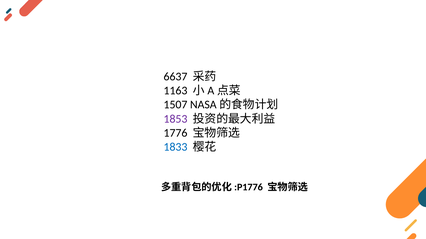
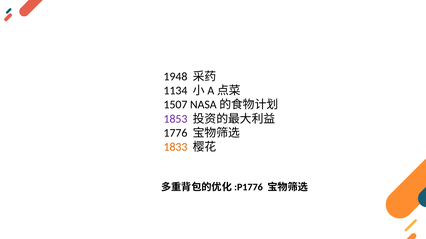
6637: 6637 -> 1948 (175, 77)
1163: 1163 -> 1134 (175, 91)
1833 colour: blue -> orange (175, 147)
